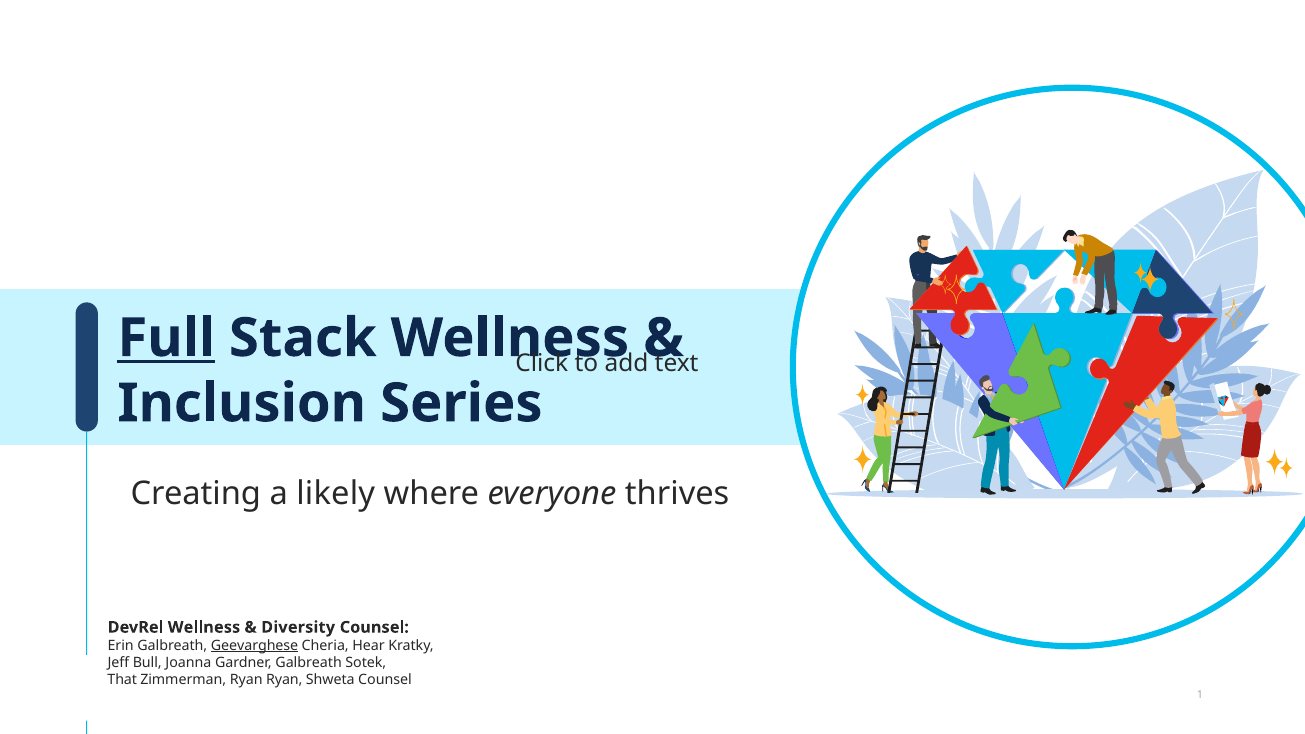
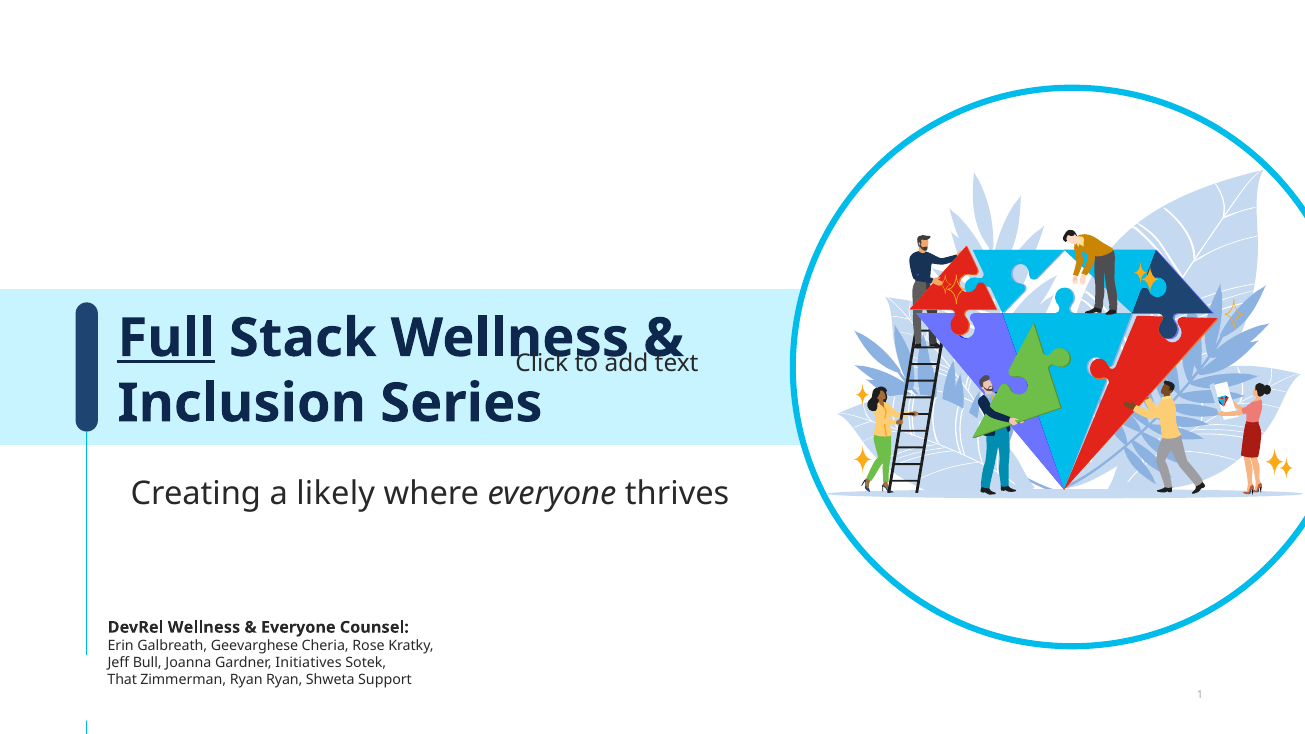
Diversity: Diversity -> Everyone (298, 627)
Geevarghese underline: present -> none (255, 646)
Hear: Hear -> Rose (369, 646)
Gardner Galbreath: Galbreath -> Initiatives (309, 663)
Shweta Counsel: Counsel -> Support (385, 680)
